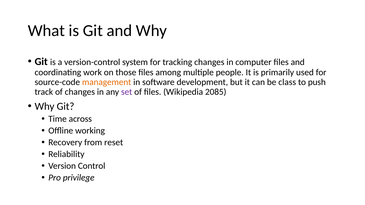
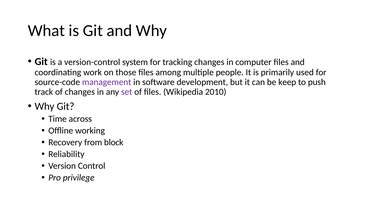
management colour: orange -> purple (107, 82)
class: class -> keep (287, 82)
2085: 2085 -> 2010 (216, 92)
reset: reset -> block (114, 143)
